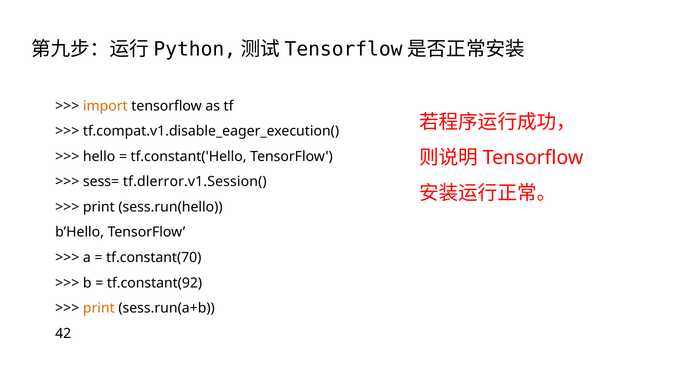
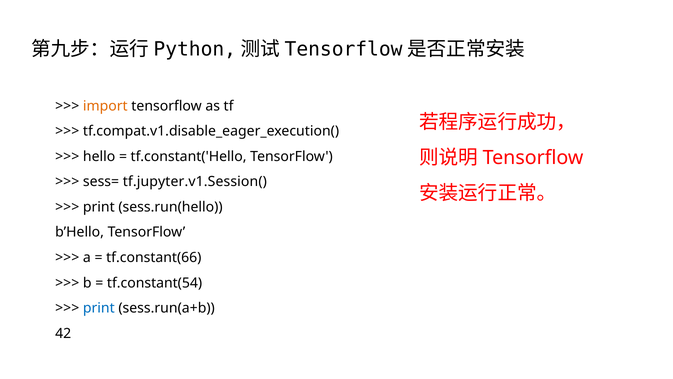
tf.dlerror.v1.Session(: tf.dlerror.v1.Session( -> tf.jupyter.v1.Session( (195, 182)
tf.constant(70: tf.constant(70 -> tf.constant(66 (154, 257)
tf.constant(92: tf.constant(92 -> tf.constant(54 (155, 283)
print colour: orange -> blue (99, 308)
